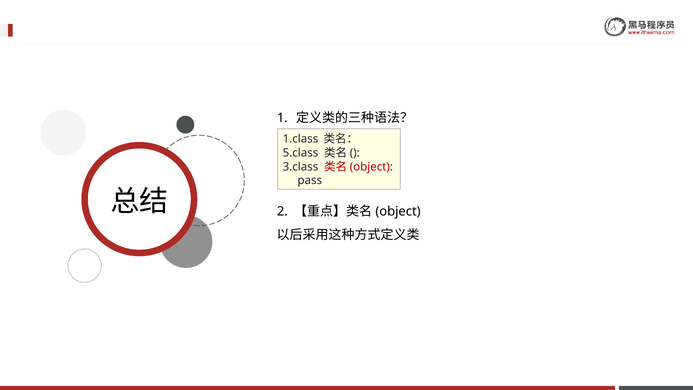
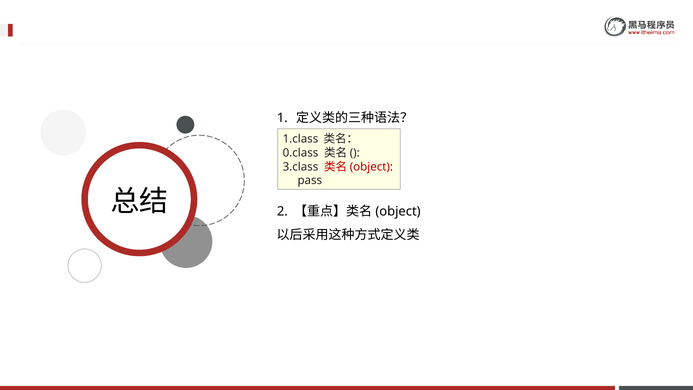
5.class: 5.class -> 0.class (300, 153)
